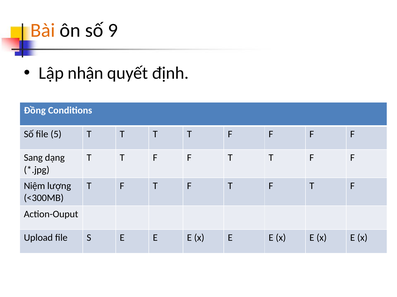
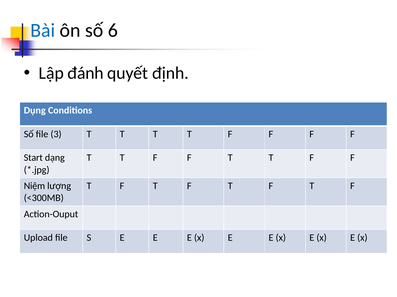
Bài colour: orange -> blue (43, 30)
9: 9 -> 6 (113, 30)
nhận: nhận -> đánh (86, 73)
Đồng: Đồng -> Dụng (35, 111)
5: 5 -> 3 (56, 134)
Sang: Sang -> Start (33, 158)
